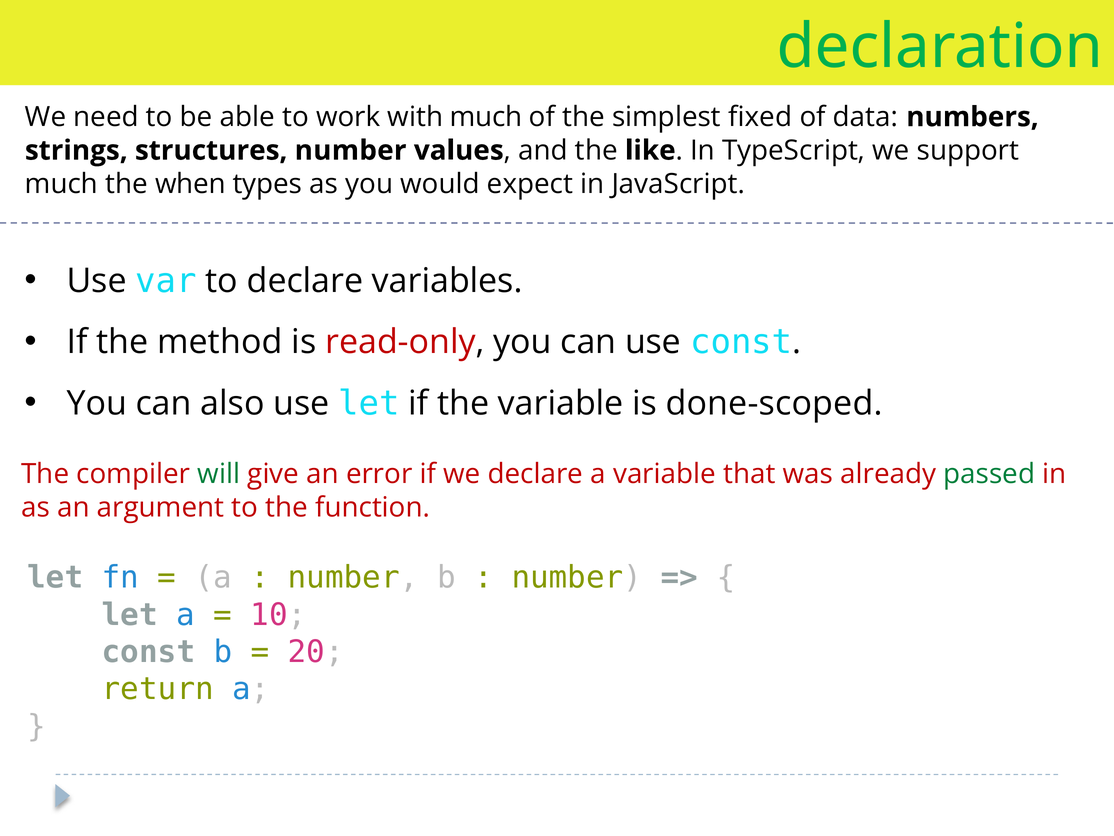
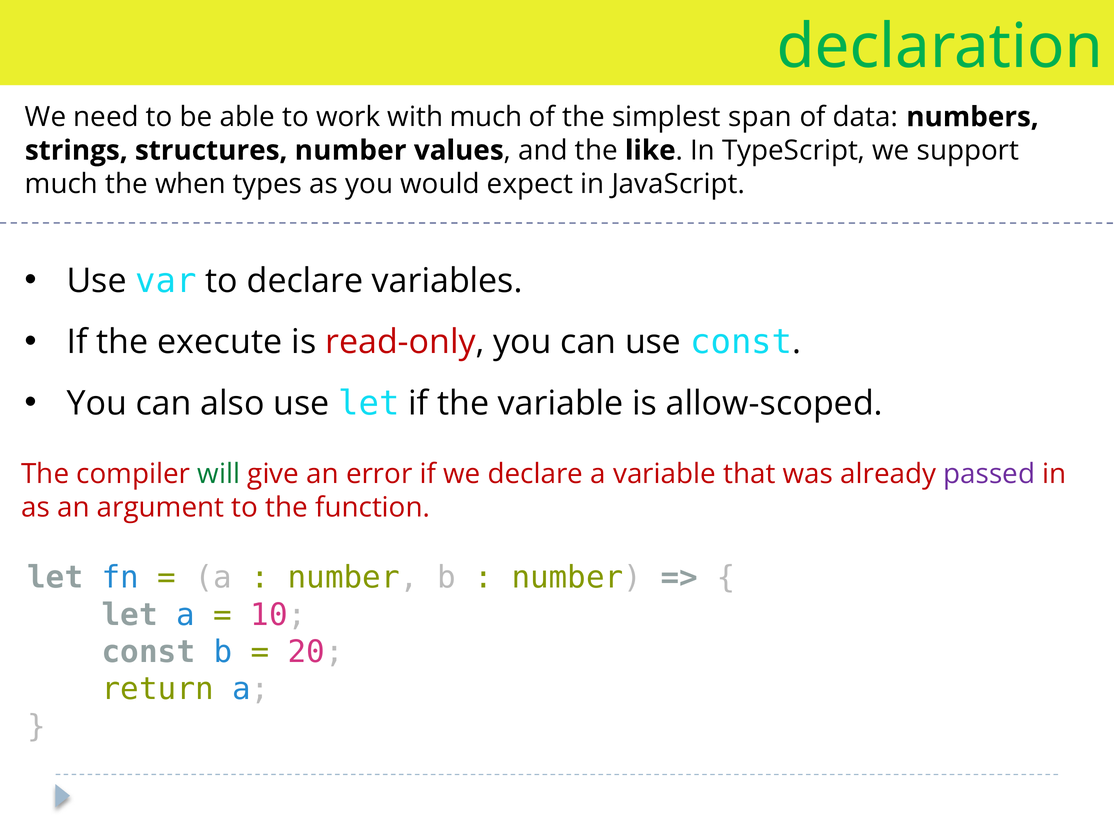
fixed: fixed -> span (760, 117)
method: method -> execute (220, 342)
done-scoped: done-scoped -> allow-scoped (774, 403)
passed colour: green -> purple (989, 474)
